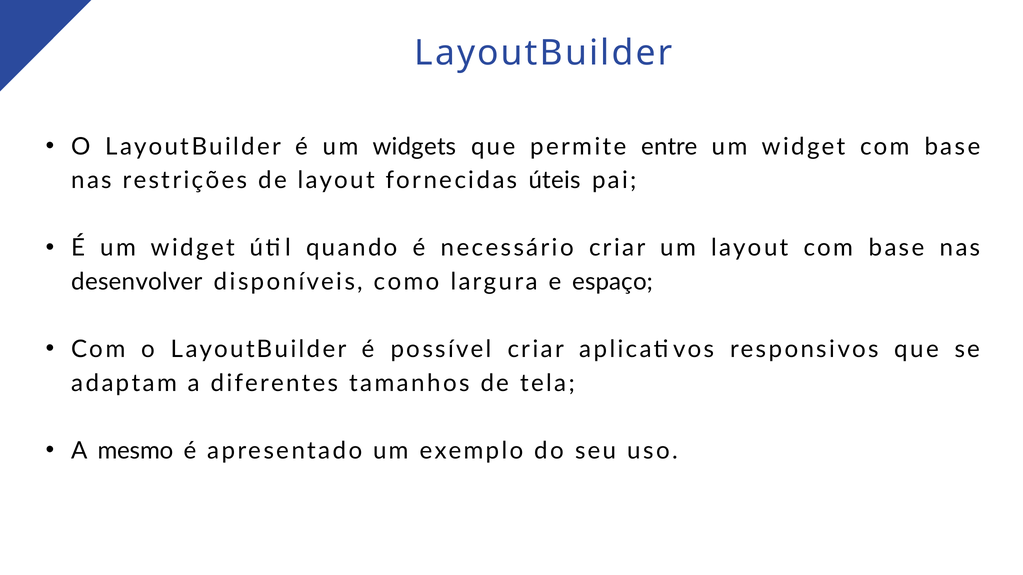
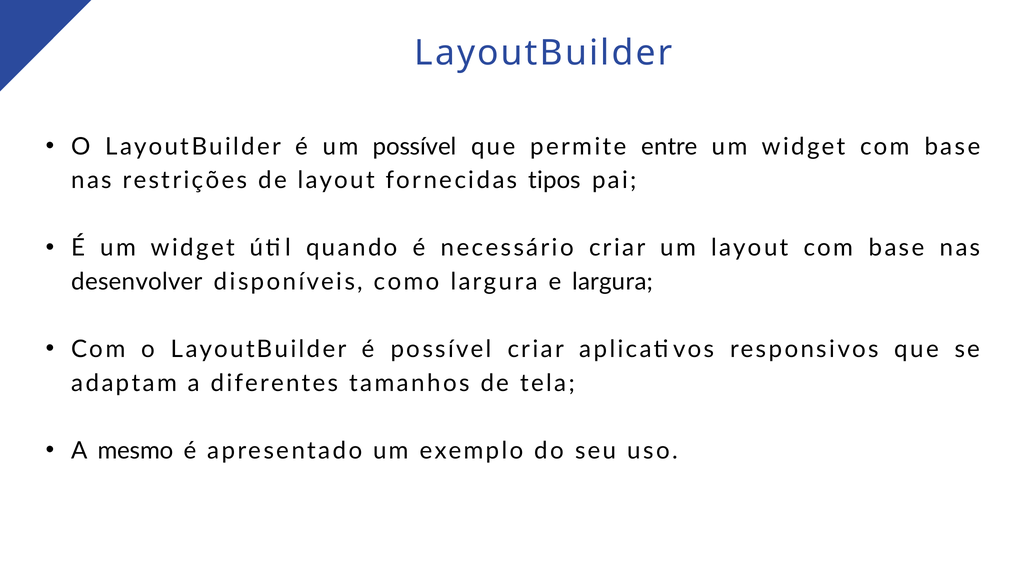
um widgets: widgets -> possível (415, 147)
úteis: úteis -> tipos (555, 181)
e espaço: espaço -> largura (613, 282)
